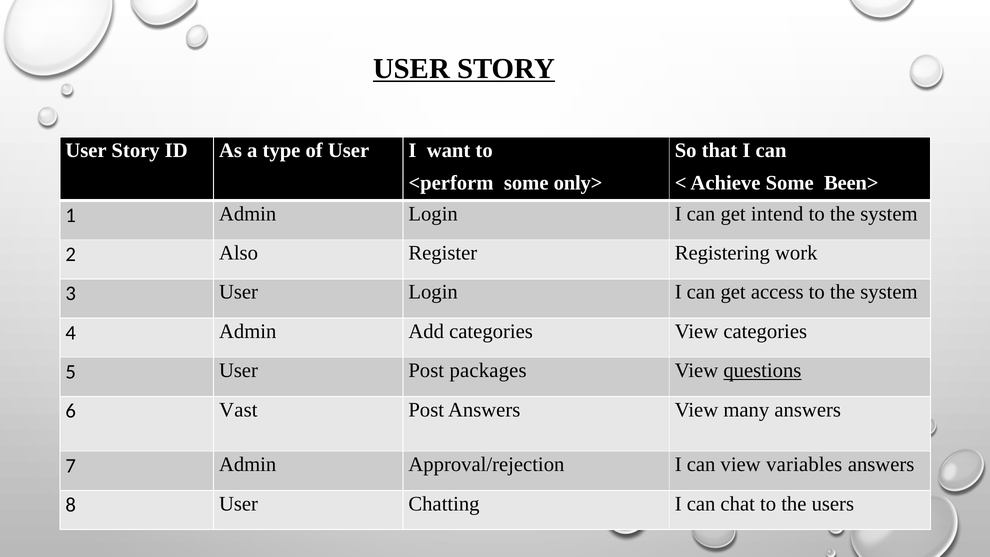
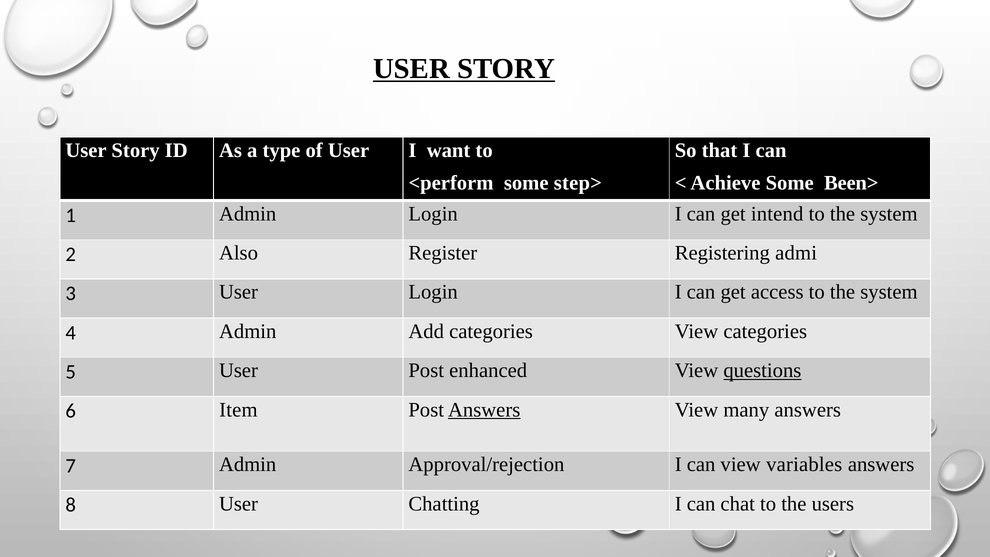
only>: only> -> step> (578, 183)
work: work -> admi (796, 253)
packages: packages -> enhanced (488, 370)
Vast: Vast -> Item (238, 410)
Answers underline: none -> present (484, 410)
